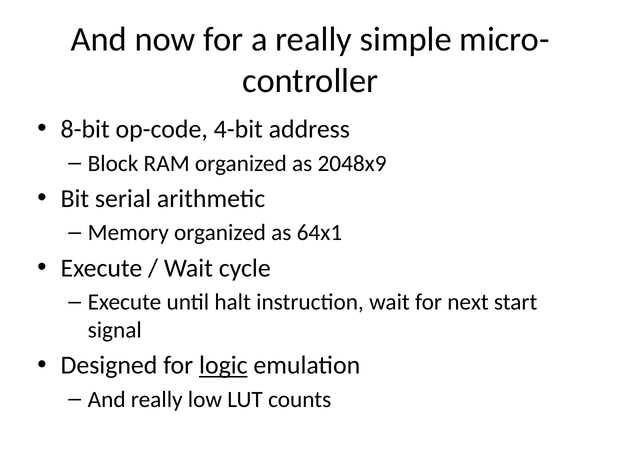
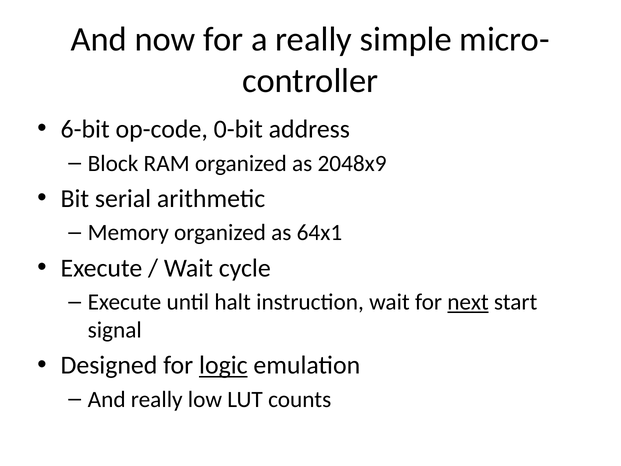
8-bit: 8-bit -> 6-bit (85, 129)
4-bit: 4-bit -> 0-bit (238, 129)
next underline: none -> present (468, 302)
